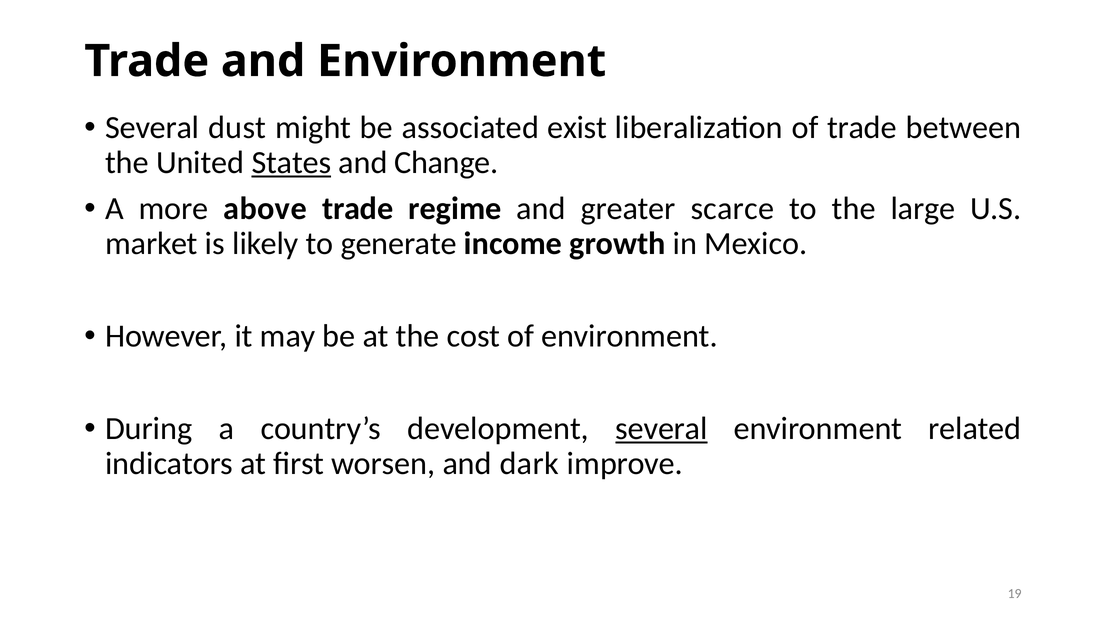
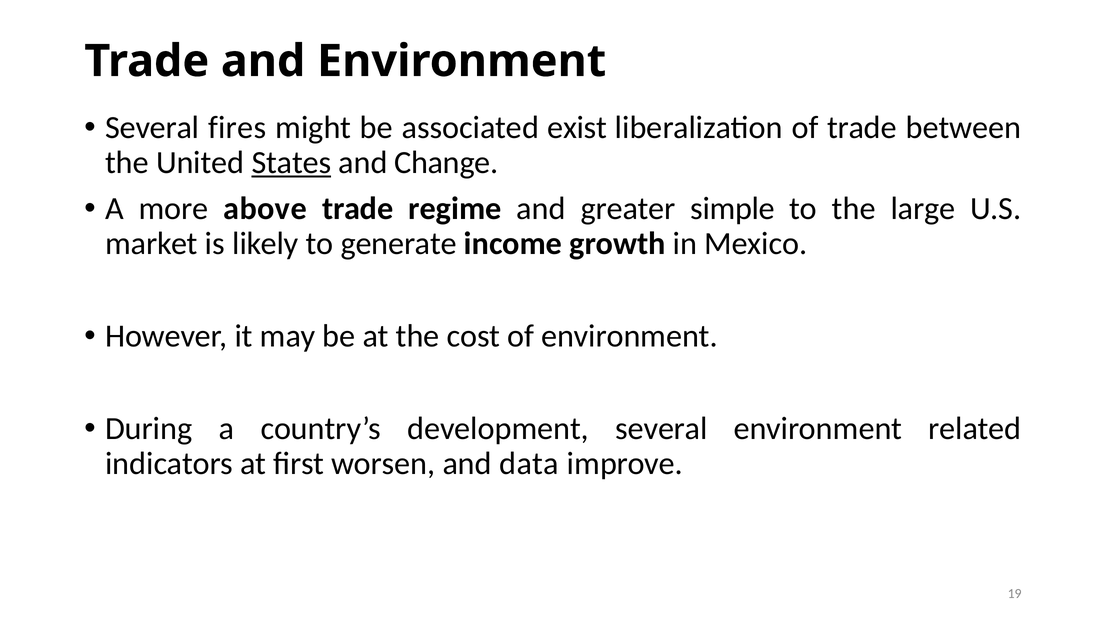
dust: dust -> fires (237, 128)
scarce: scarce -> simple (733, 209)
several underline: present -> none (661, 429)
dark: dark -> data (529, 464)
